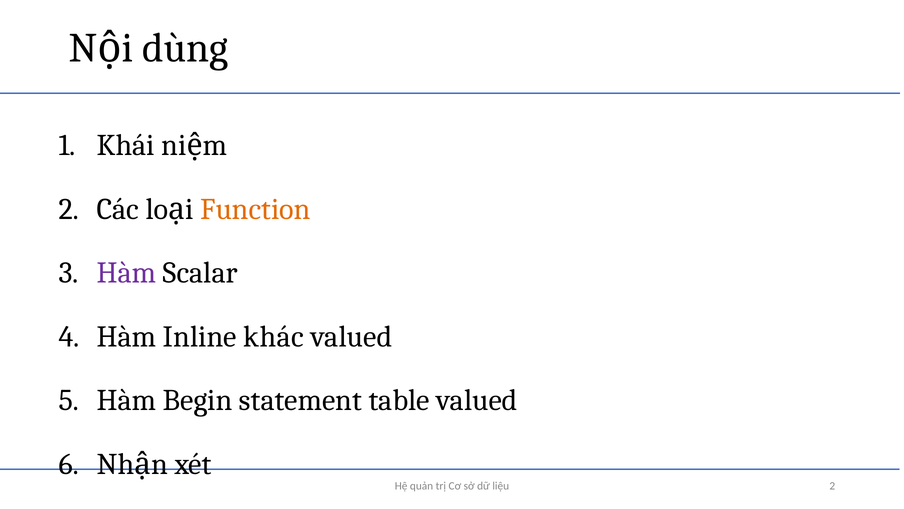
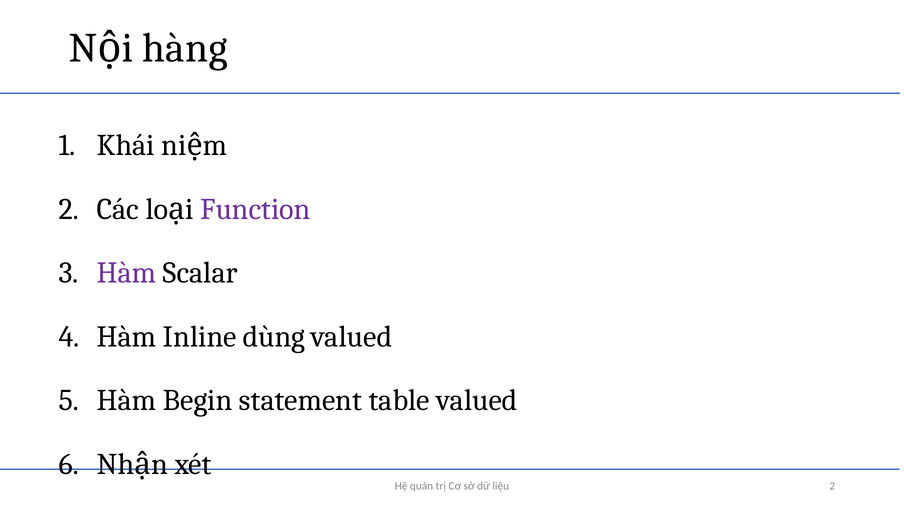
dùng: dùng -> hàng (185, 48)
Function colour: orange -> purple (255, 209)
khác: khác -> dùng (274, 336)
